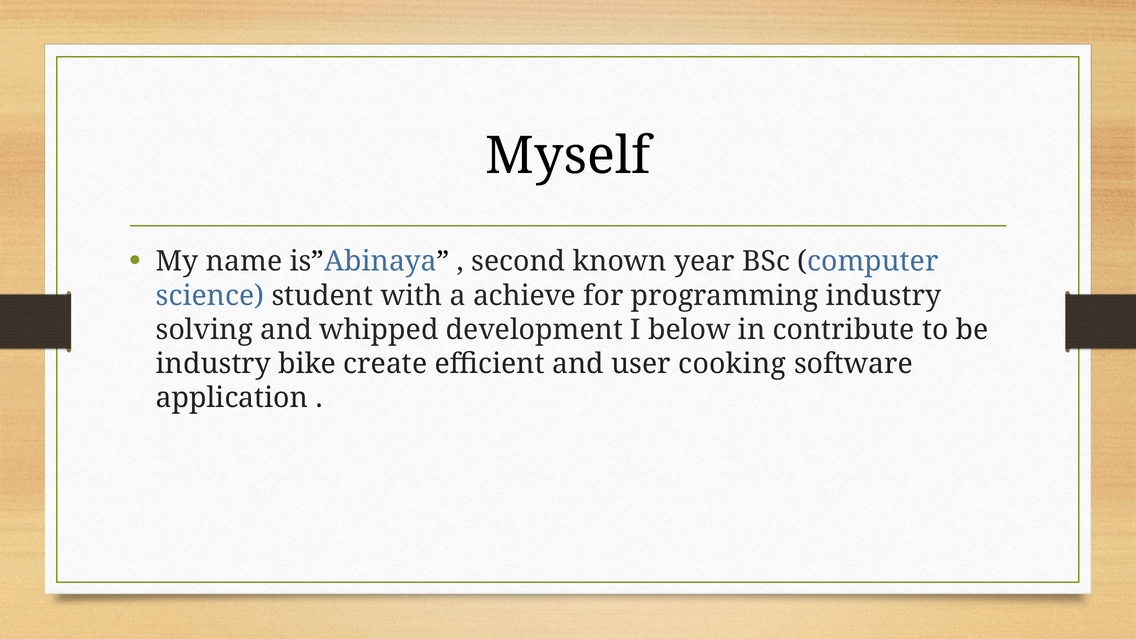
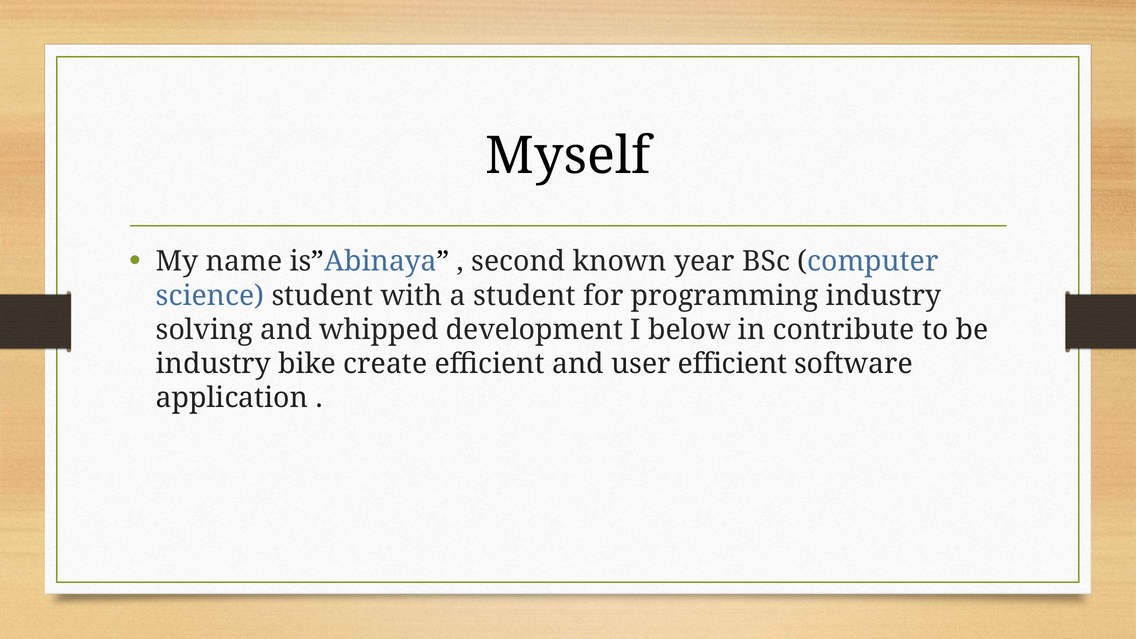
a achieve: achieve -> student (524, 296)
user cooking: cooking -> efficient (733, 364)
